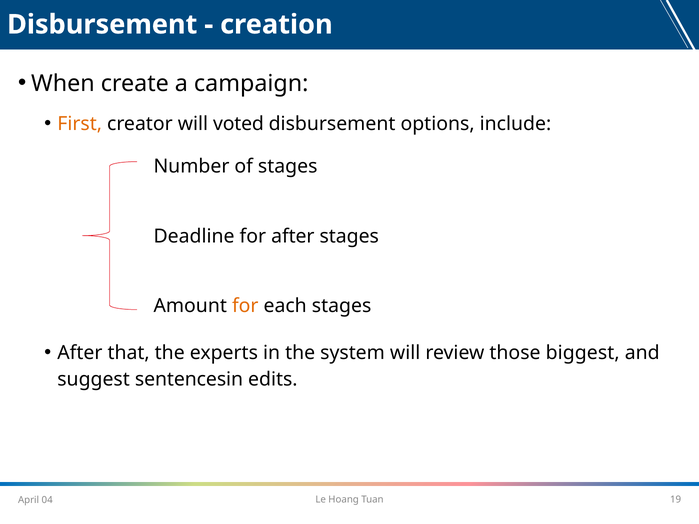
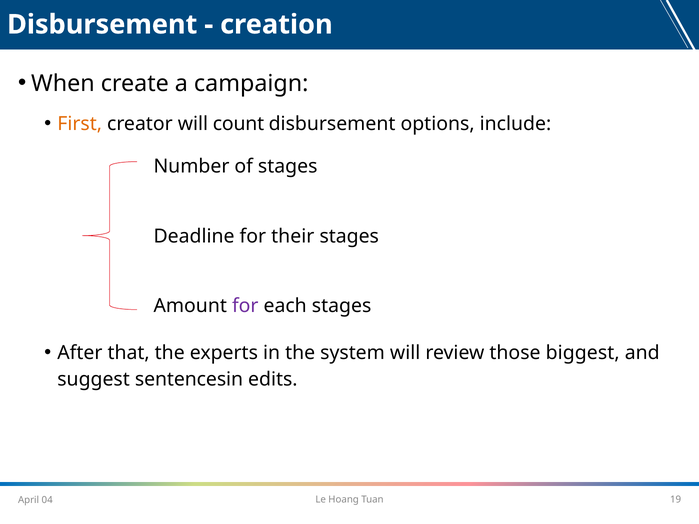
voted: voted -> count (238, 124)
for after: after -> their (293, 236)
for colour: orange -> purple (245, 306)
